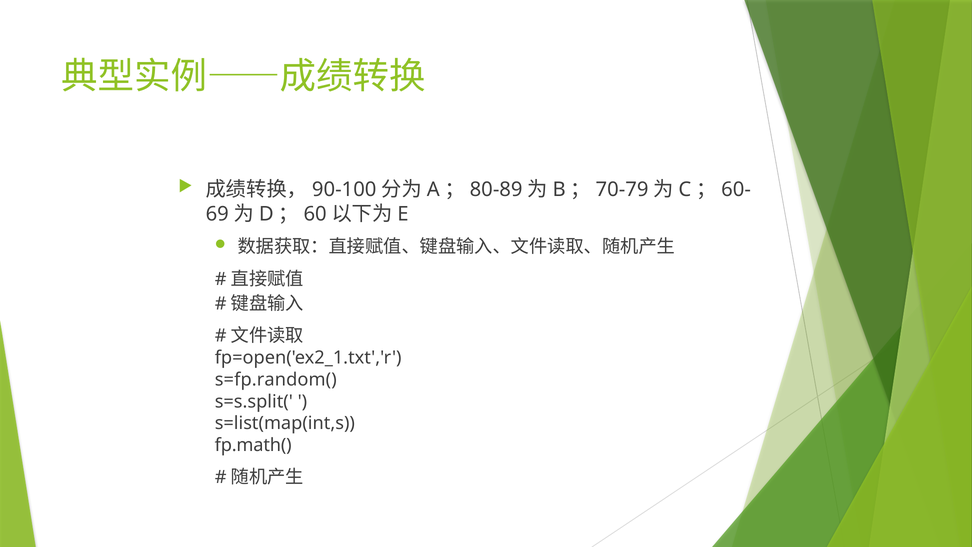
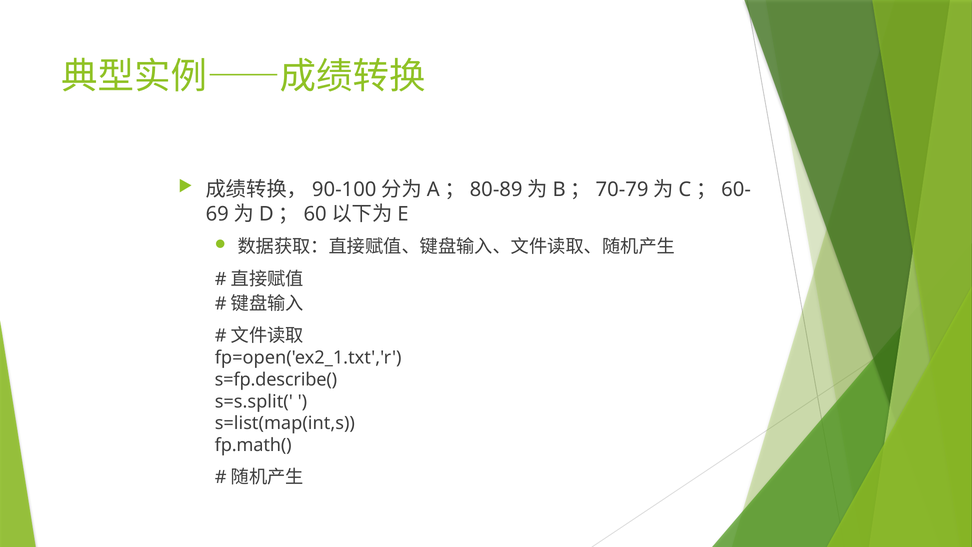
s=fp.random(: s=fp.random( -> s=fp.describe( (276, 380)
